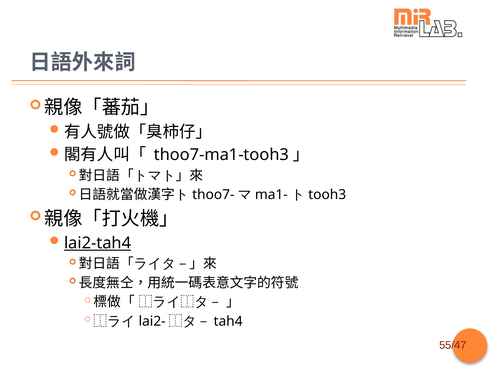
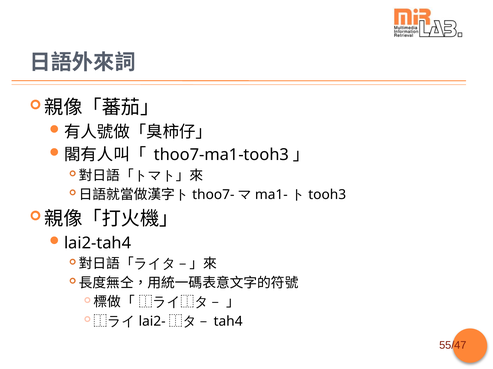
lai2-tah4 underline: present -> none (98, 244)
